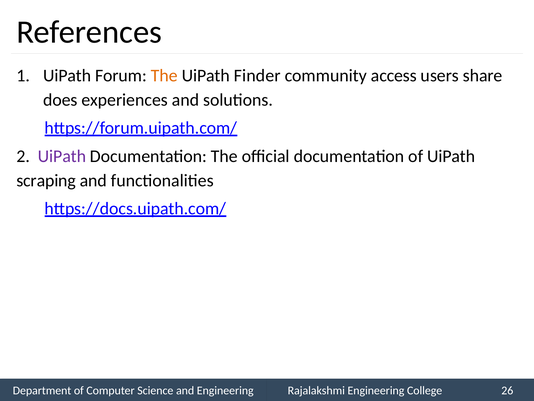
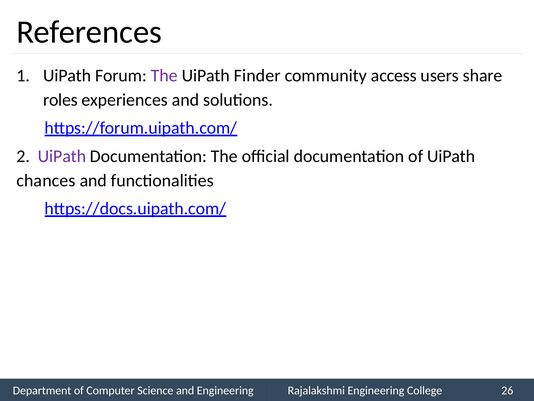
The colour: orange -> purple (164, 75)
does: does -> roles (60, 100)
scraping: scraping -> chances (46, 180)
